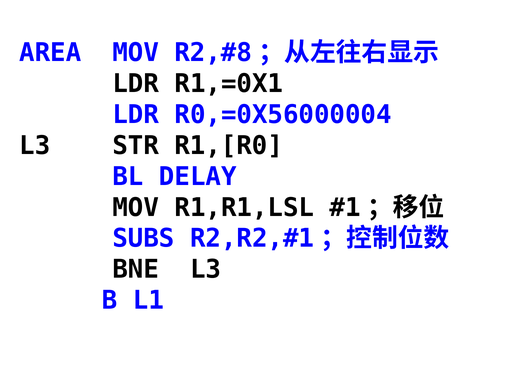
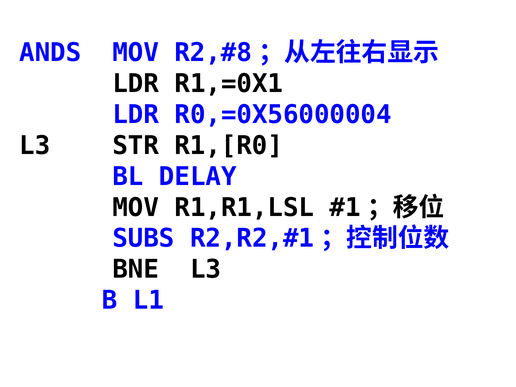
AREA: AREA -> ANDS (50, 53)
